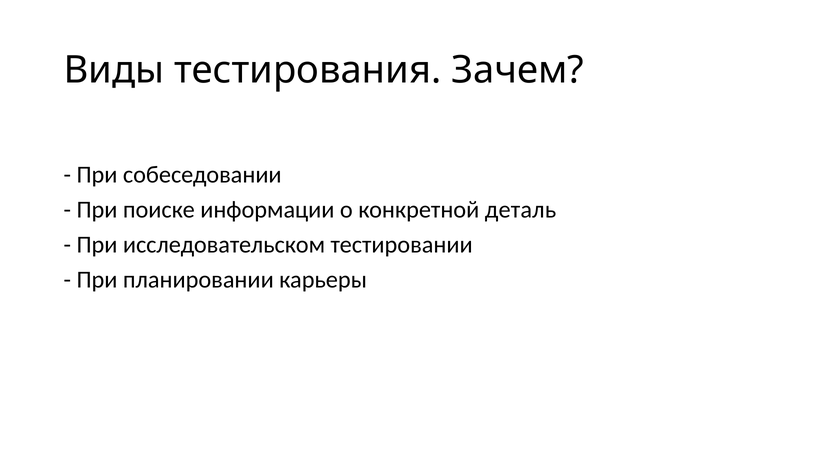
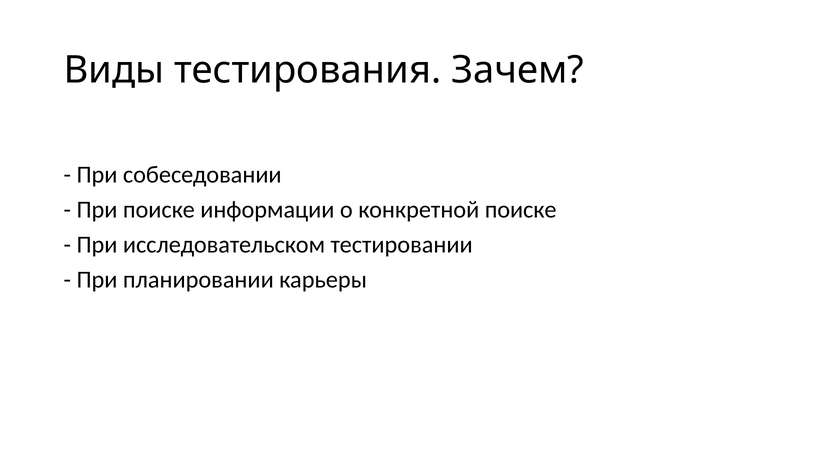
конкретной деталь: деталь -> поиске (521, 210)
